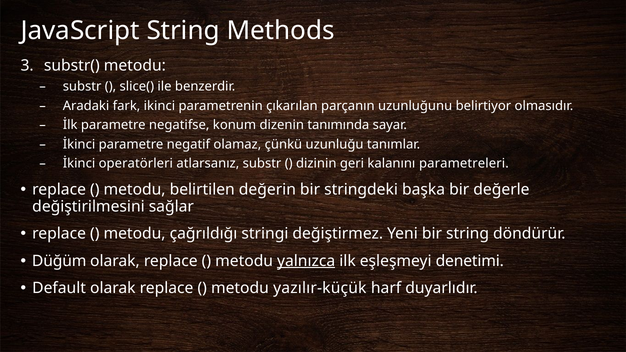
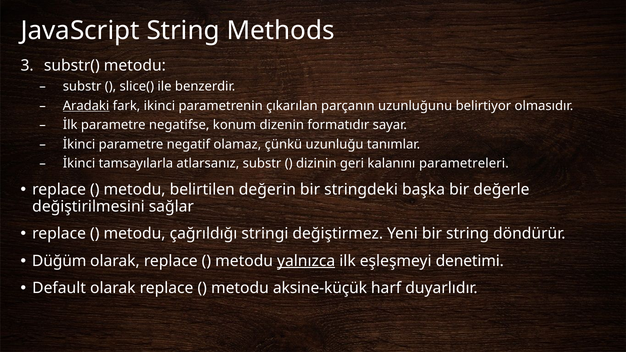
Aradaki underline: none -> present (86, 106)
tanımında: tanımında -> formatıdır (338, 125)
operatörleri: operatörleri -> tamsayılarla (136, 164)
yazılır-küçük: yazılır-küçük -> aksine-küçük (320, 288)
